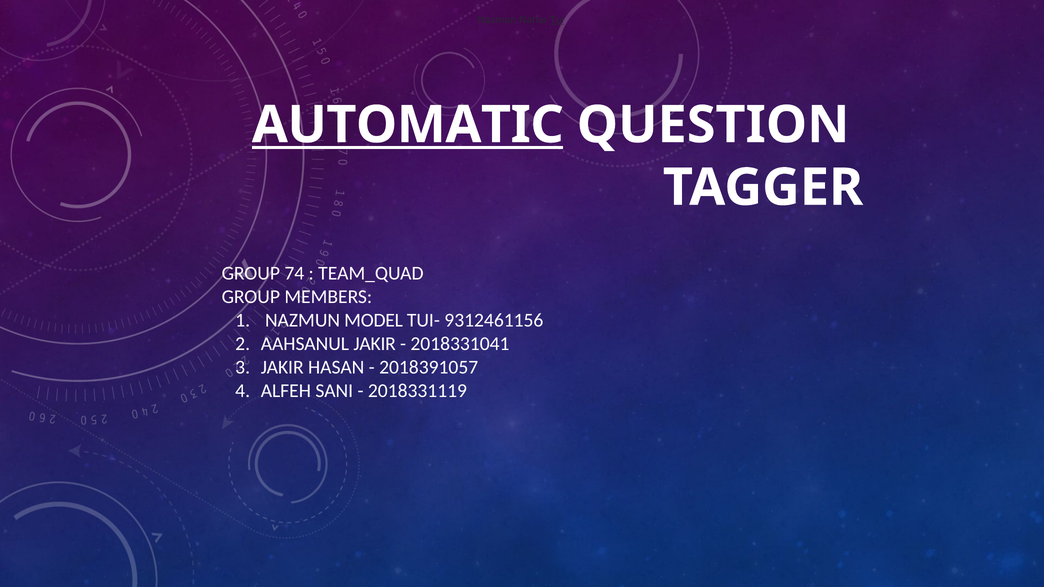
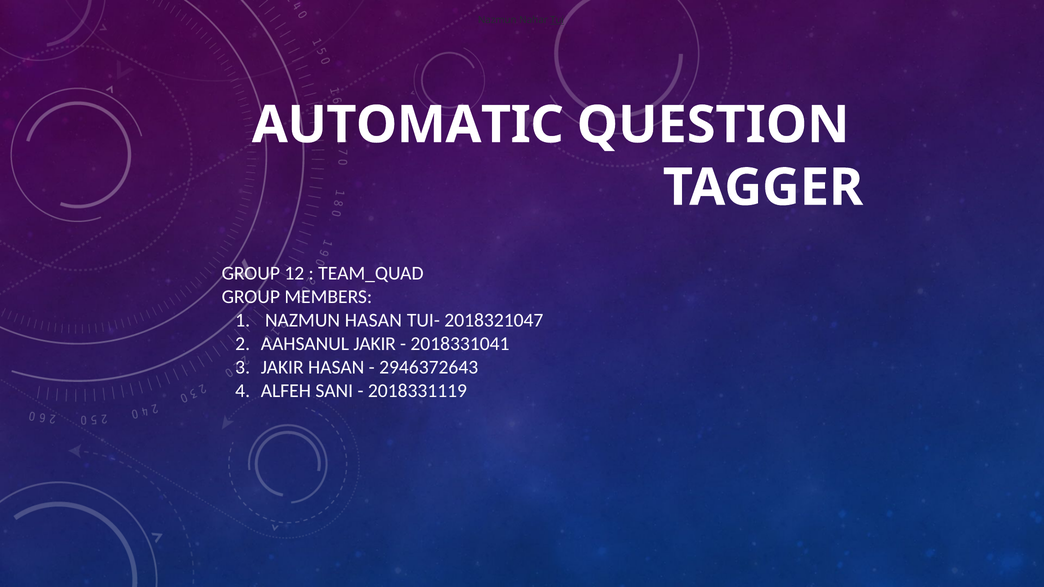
AUTOMATIC underline: present -> none (408, 125)
74: 74 -> 12 (294, 273)
NAZMUN MODEL: MODEL -> HASAN (373, 320)
9312461156: 9312461156 -> 2018321047 (494, 320)
2018391057: 2018391057 -> 2946372643 (429, 367)
